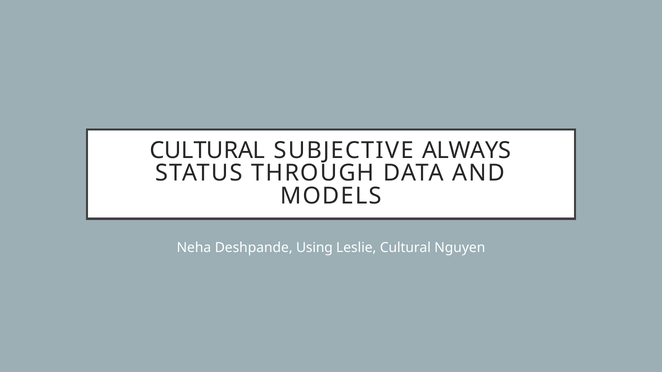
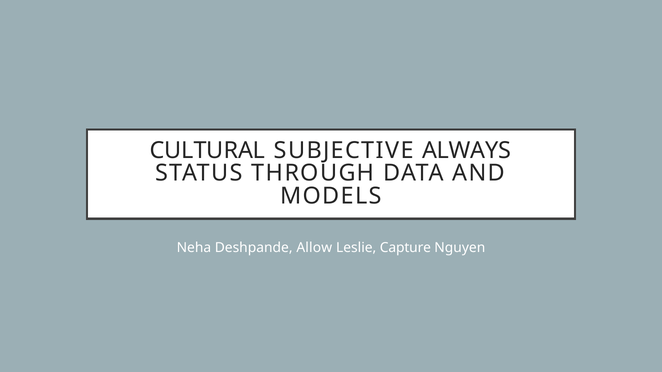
Using: Using -> Allow (314, 248)
Leslie Cultural: Cultural -> Capture (405, 248)
